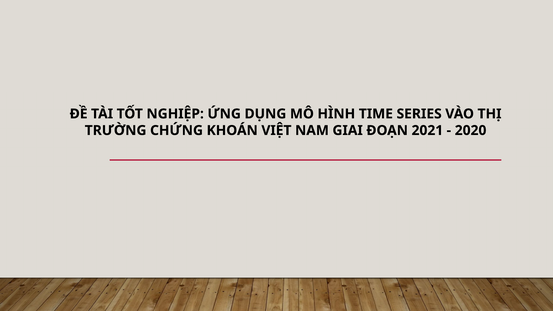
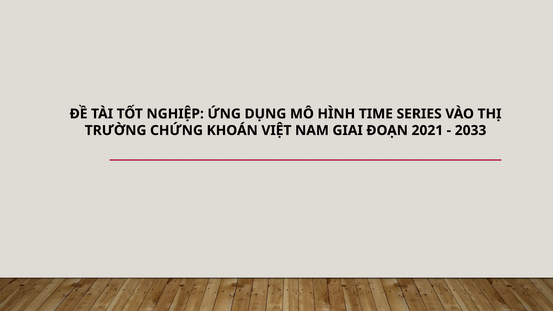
2020: 2020 -> 2033 (471, 130)
